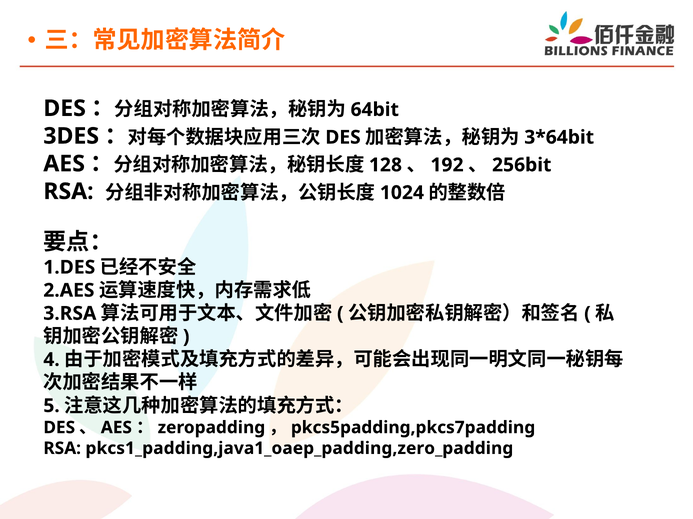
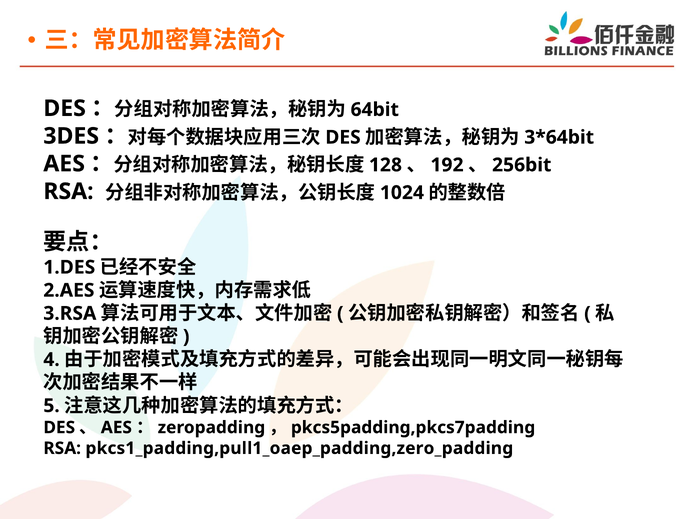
pkcs1_padding,java1_oaep_padding,zero_padding: pkcs1_padding,java1_oaep_padding,zero_padding -> pkcs1_padding,pull1_oaep_padding,zero_padding (299, 449)
